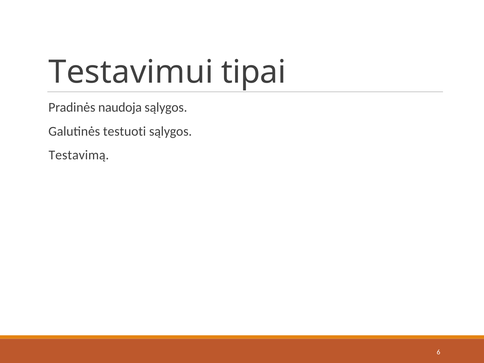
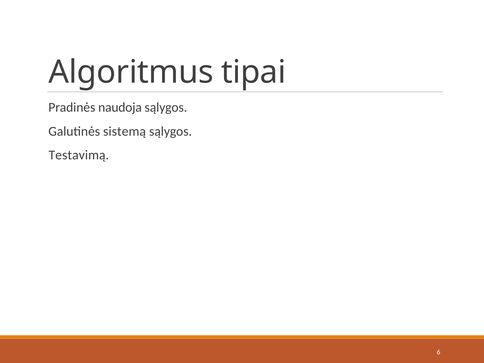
Testavimui: Testavimui -> Algoritmus (131, 72)
testuoti: testuoti -> sistemą (125, 131)
